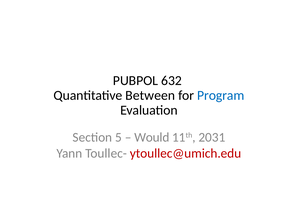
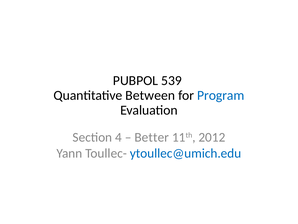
632: 632 -> 539 (171, 80)
5: 5 -> 4 (118, 137)
Would: Would -> Better (152, 137)
2031: 2031 -> 2012 (212, 137)
ytoullec@umich.edu colour: red -> blue (186, 153)
